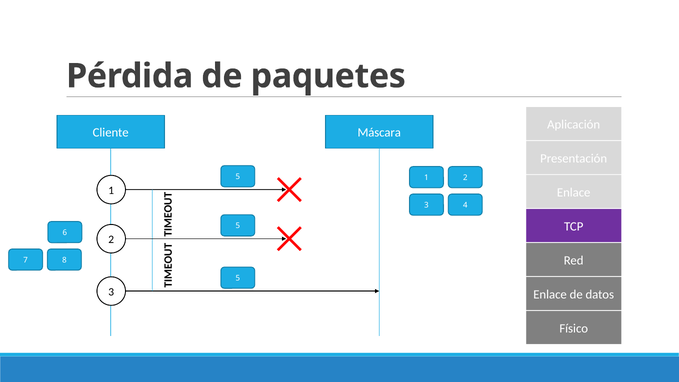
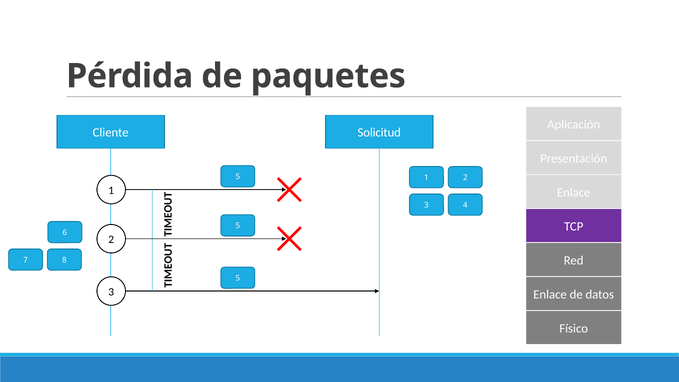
Máscara: Máscara -> Solicitud (379, 133)
